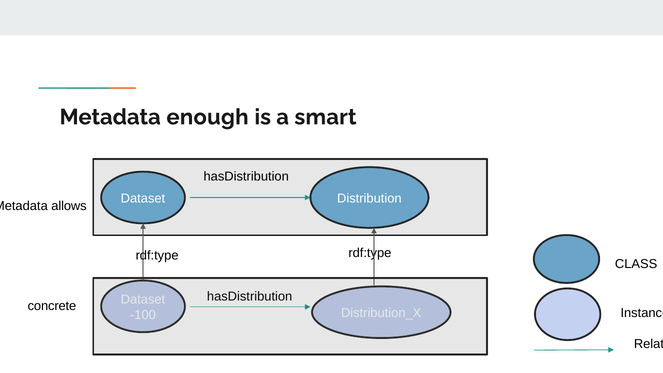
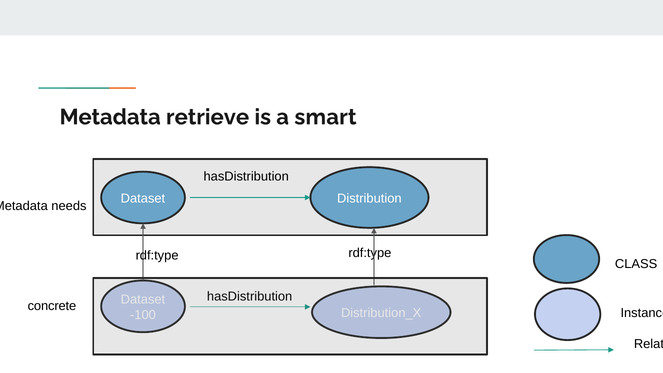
enough: enough -> retrieve (208, 117)
allows: allows -> needs (69, 206)
